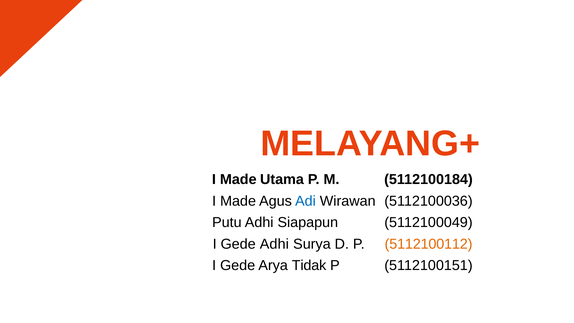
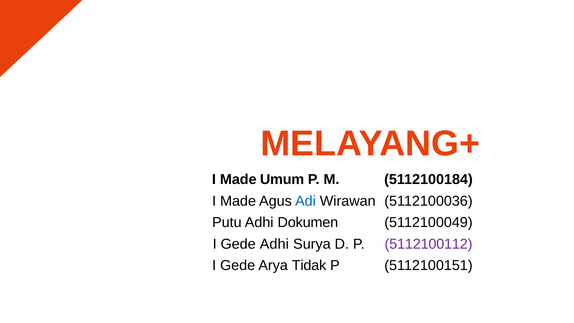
Utama: Utama -> Umum (282, 179)
Siapapun: Siapapun -> Dokumen (308, 222)
5112100112 colour: orange -> purple (429, 244)
